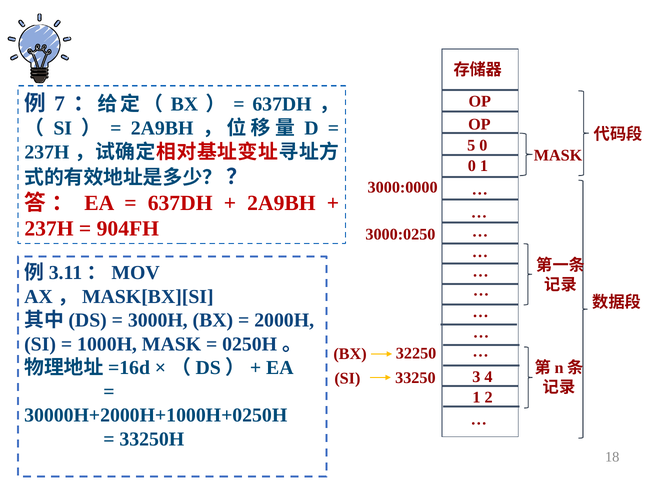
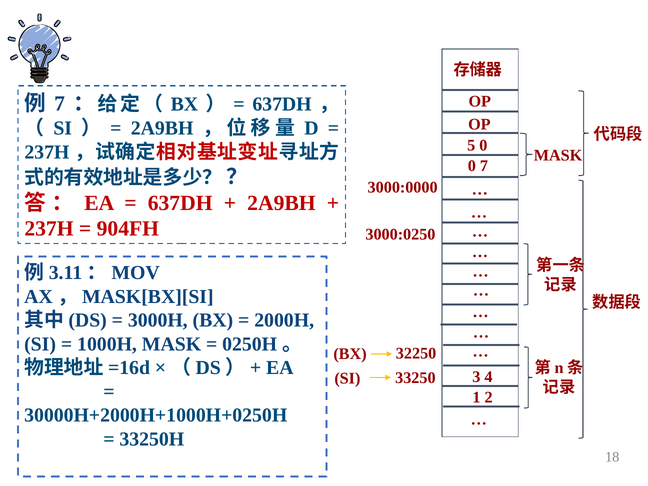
0 1: 1 -> 7 (484, 166)
